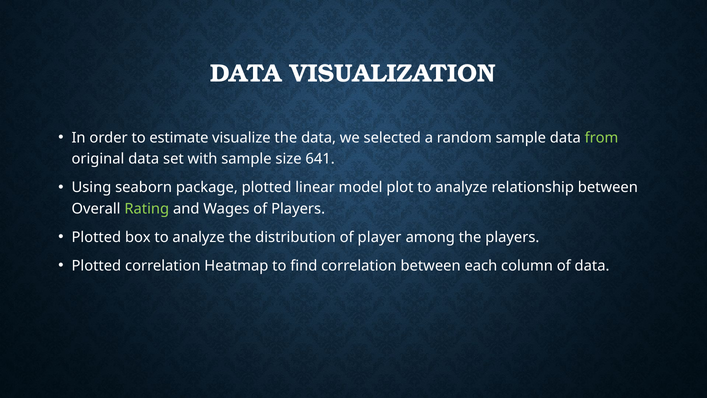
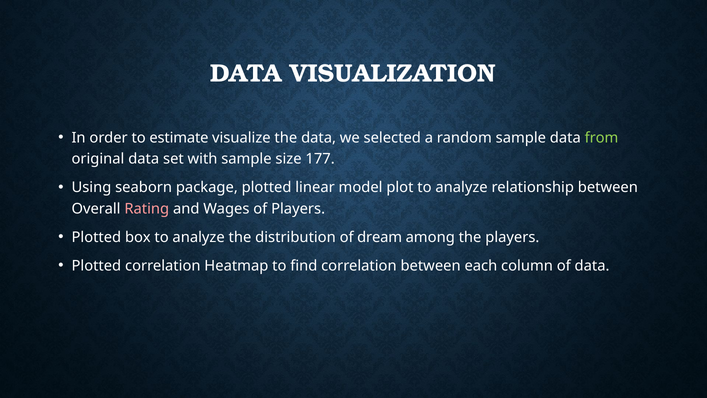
641: 641 -> 177 (320, 159)
Rating colour: light green -> pink (147, 209)
player: player -> dream (380, 237)
